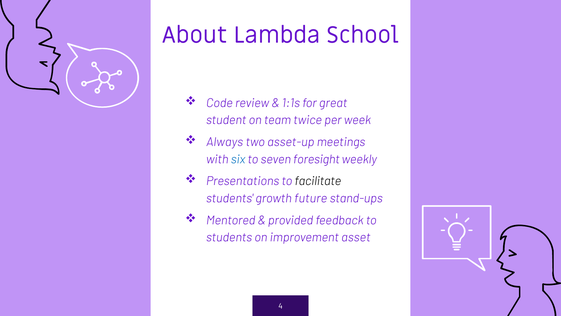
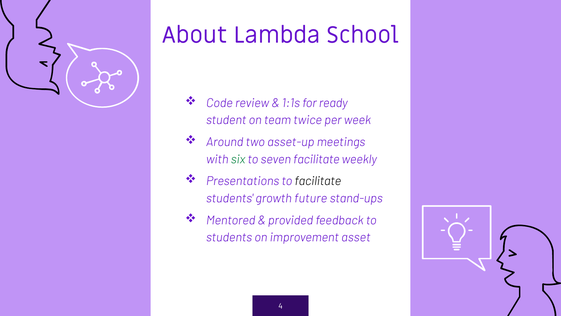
great: great -> ready (333, 103)
Always: Always -> Around (225, 142)
six colour: blue -> green (238, 159)
seven foresight: foresight -> facilitate (316, 159)
